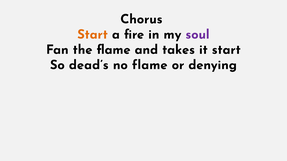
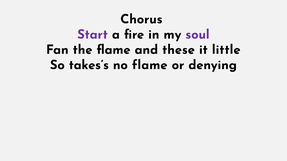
Start colour: orange -> purple (93, 34)
takes: takes -> these (179, 50)
it start: start -> little (226, 50)
dead’s: dead’s -> takes’s (89, 65)
